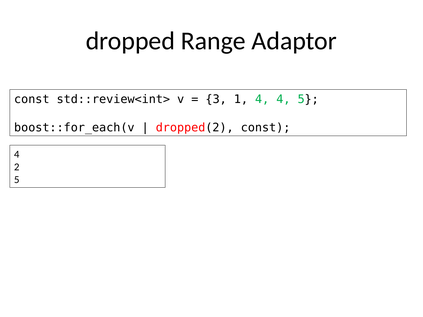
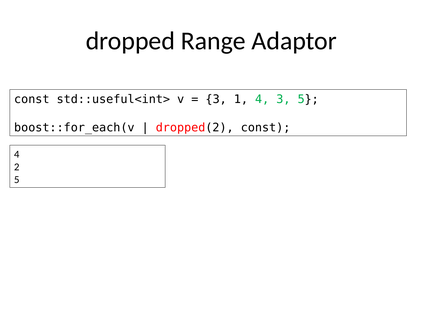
std::review<int>: std::review<int> -> std::useful<int> (113, 99)
4 4: 4 -> 3 (283, 99)
